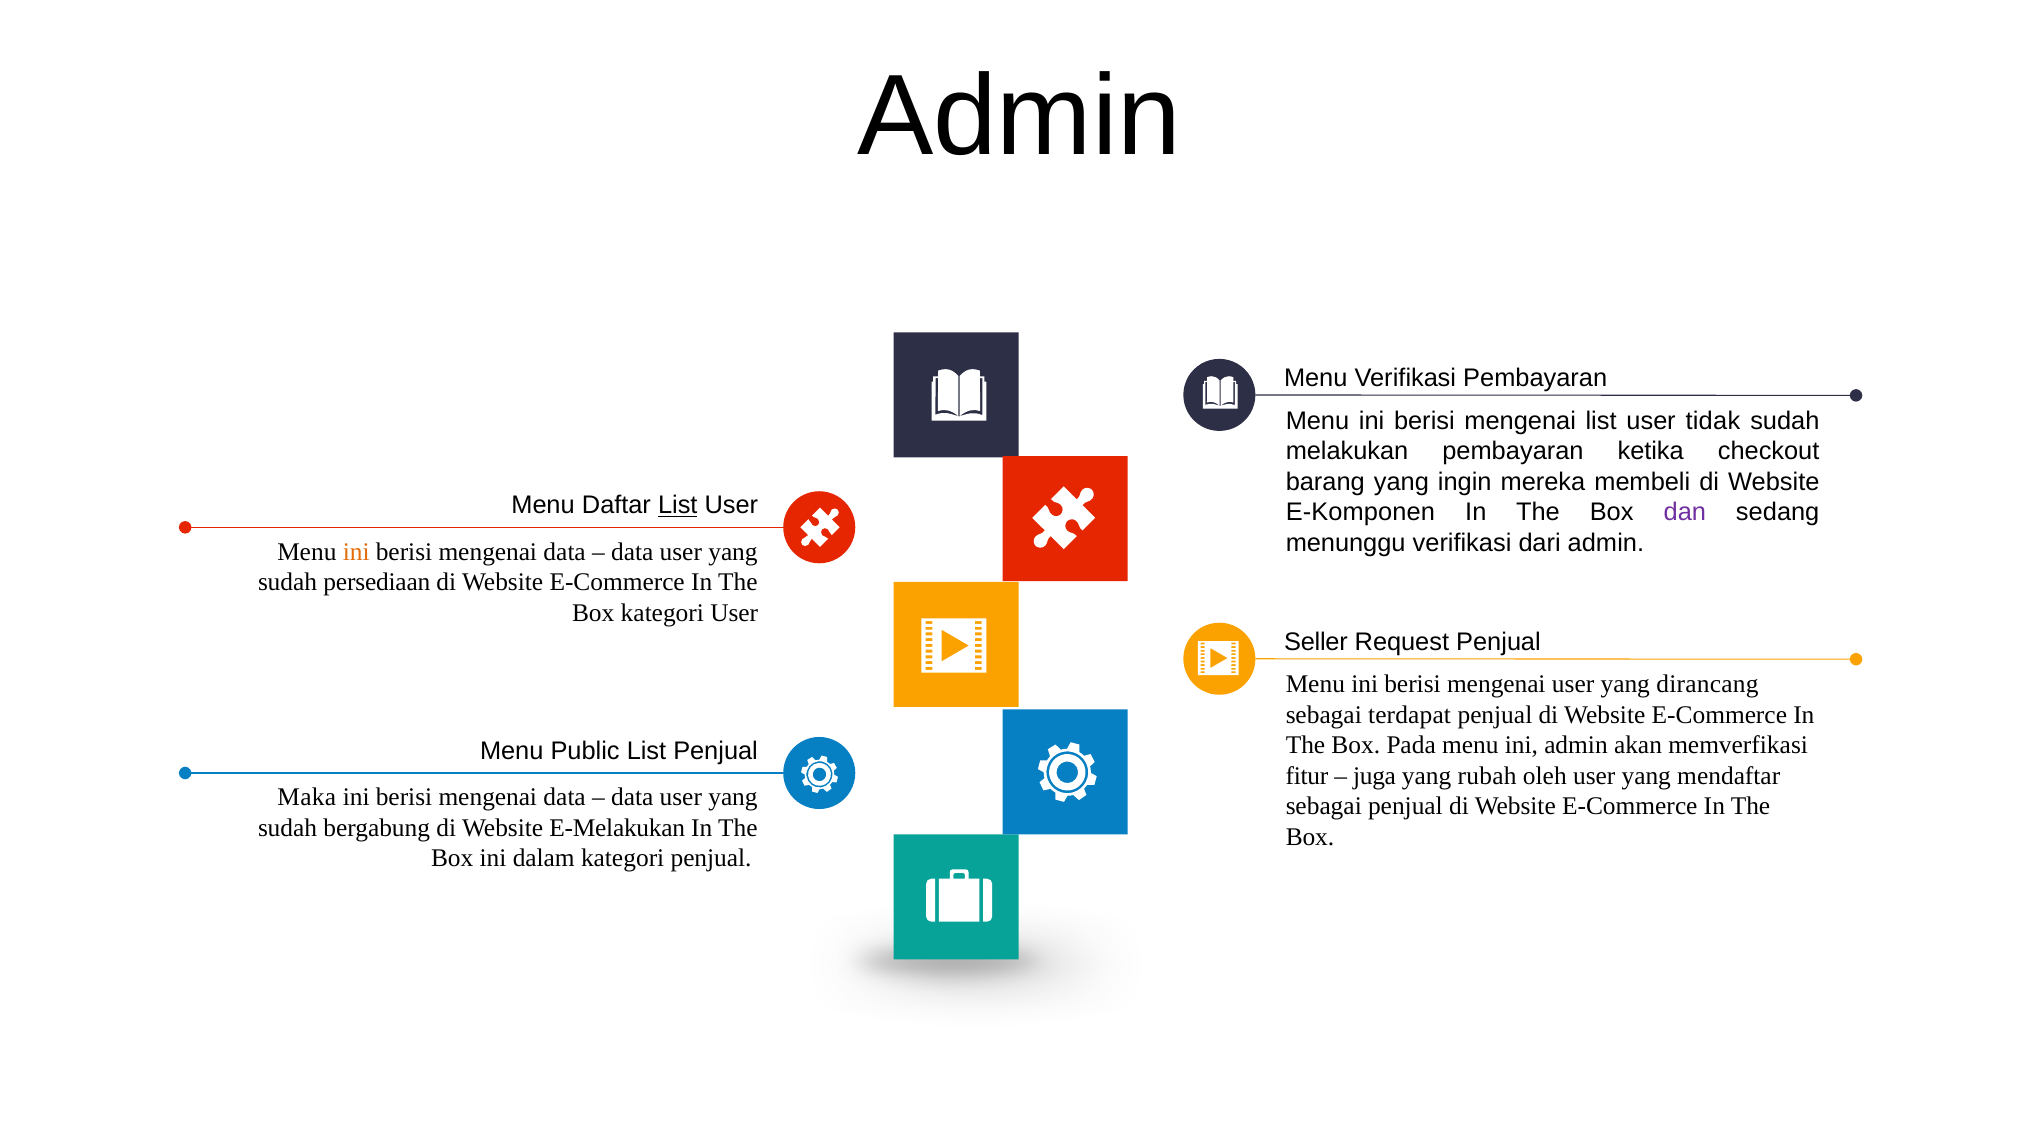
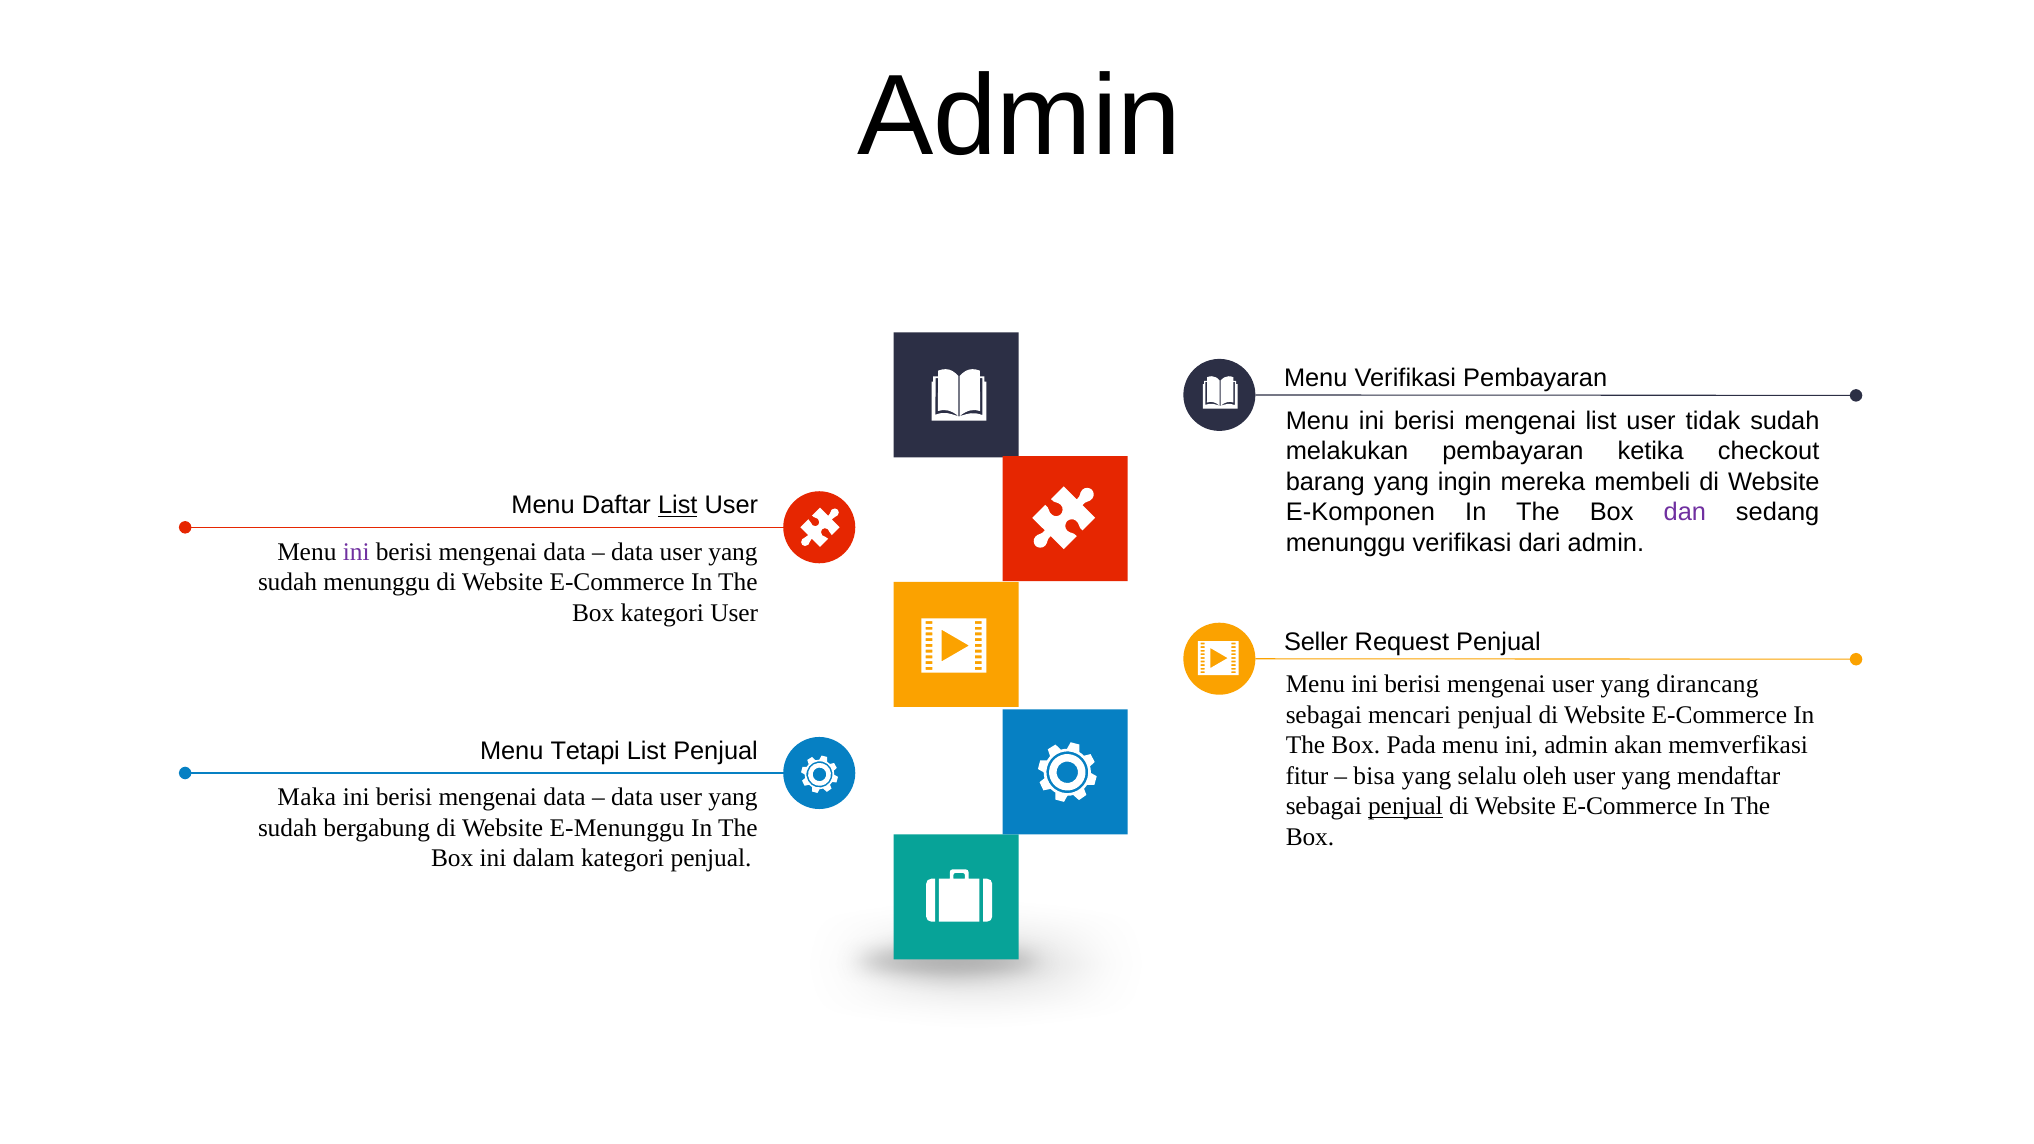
ini colour: orange -> purple (356, 552)
sudah persediaan: persediaan -> menunggu (377, 582)
terdapat: terdapat -> mencari (1410, 715)
Public: Public -> Tetapi (585, 751)
juga: juga -> bisa (1374, 776)
rubah: rubah -> selalu (1487, 776)
penjual underline: none -> present (1405, 807)
E-Melakukan: E-Melakukan -> E-Menunggu (617, 828)
